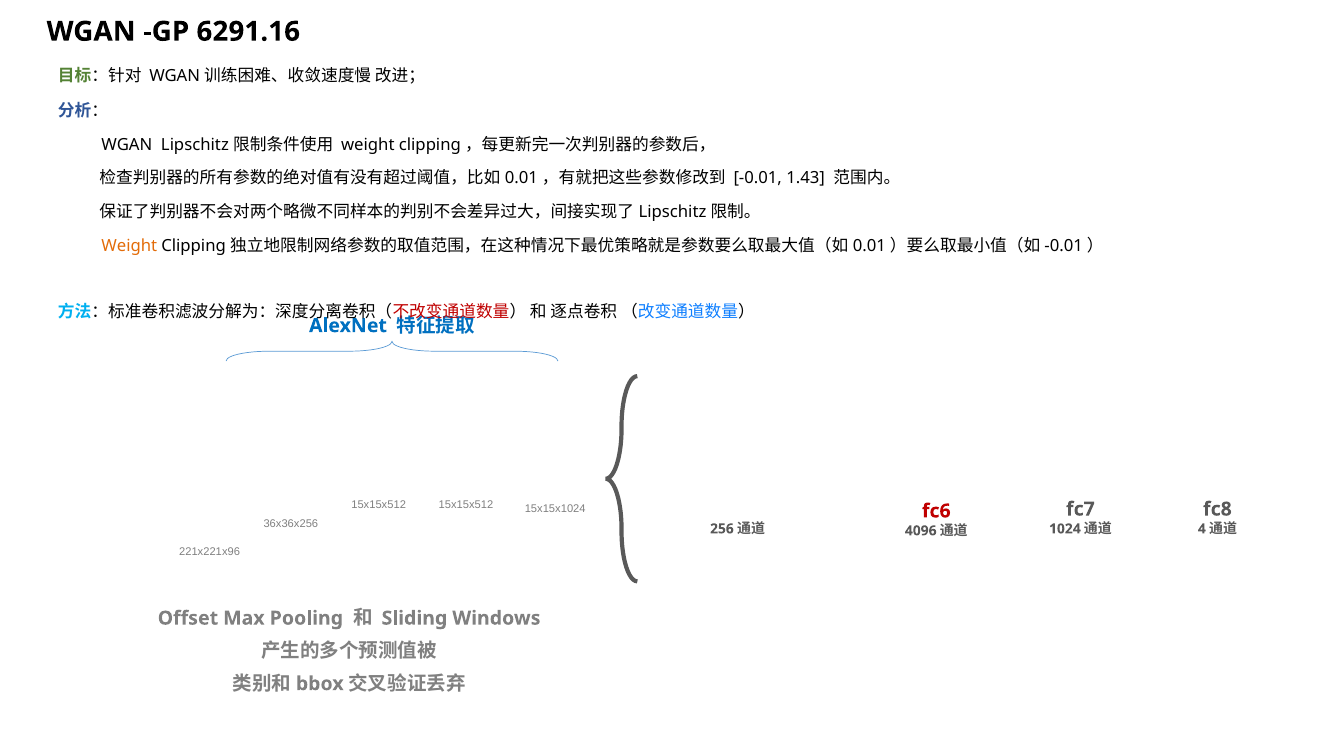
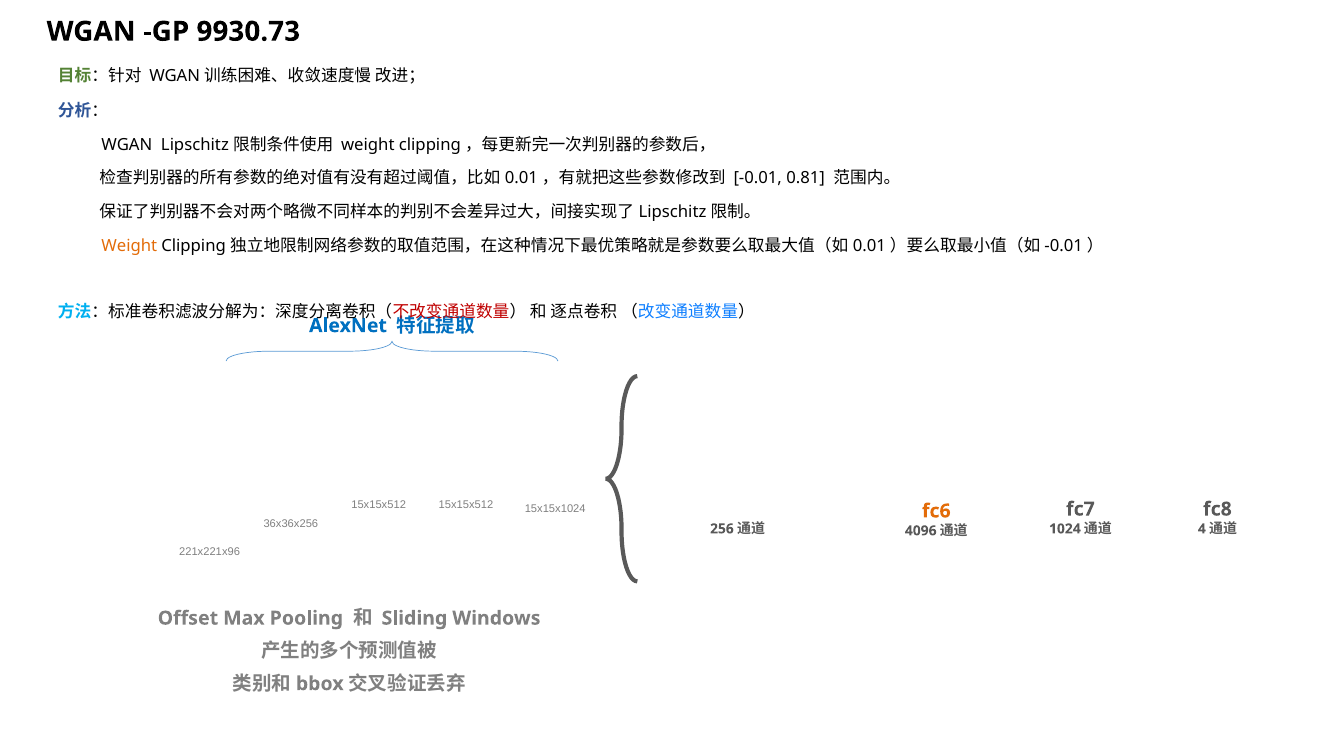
6291.16: 6291.16 -> 9930.73 (248, 32)
1.43: 1.43 -> 0.81 (806, 179)
fc6 colour: red -> orange (936, 511)
